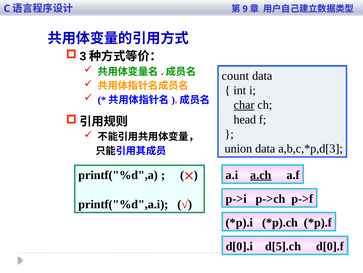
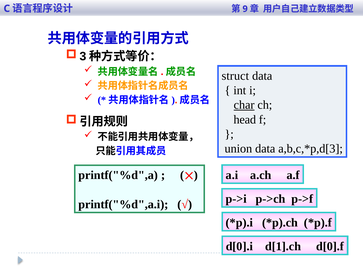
count: count -> struct (235, 76)
a.ch underline: present -> none (261, 175)
d[5].ch: d[5].ch -> d[1].ch (283, 246)
